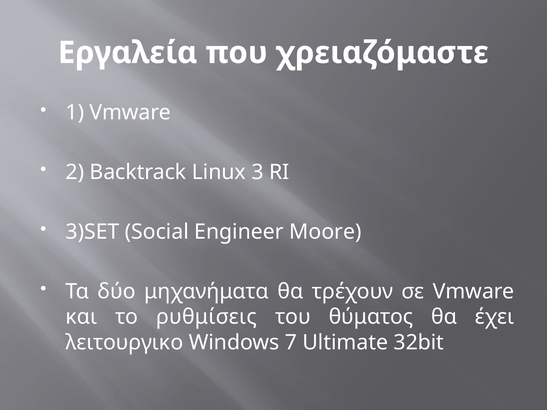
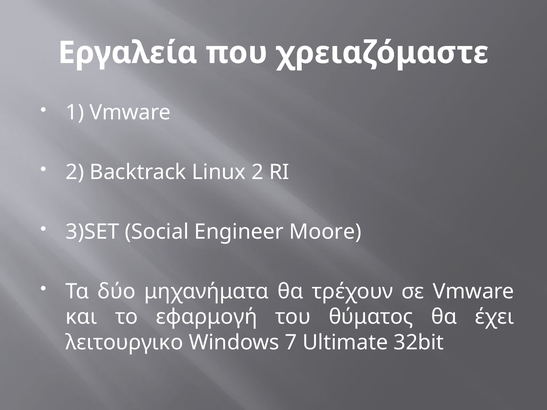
Linux 3: 3 -> 2 (257, 172)
ρυθμίσεις: ρυθμίσεις -> εφαρμογή (207, 317)
